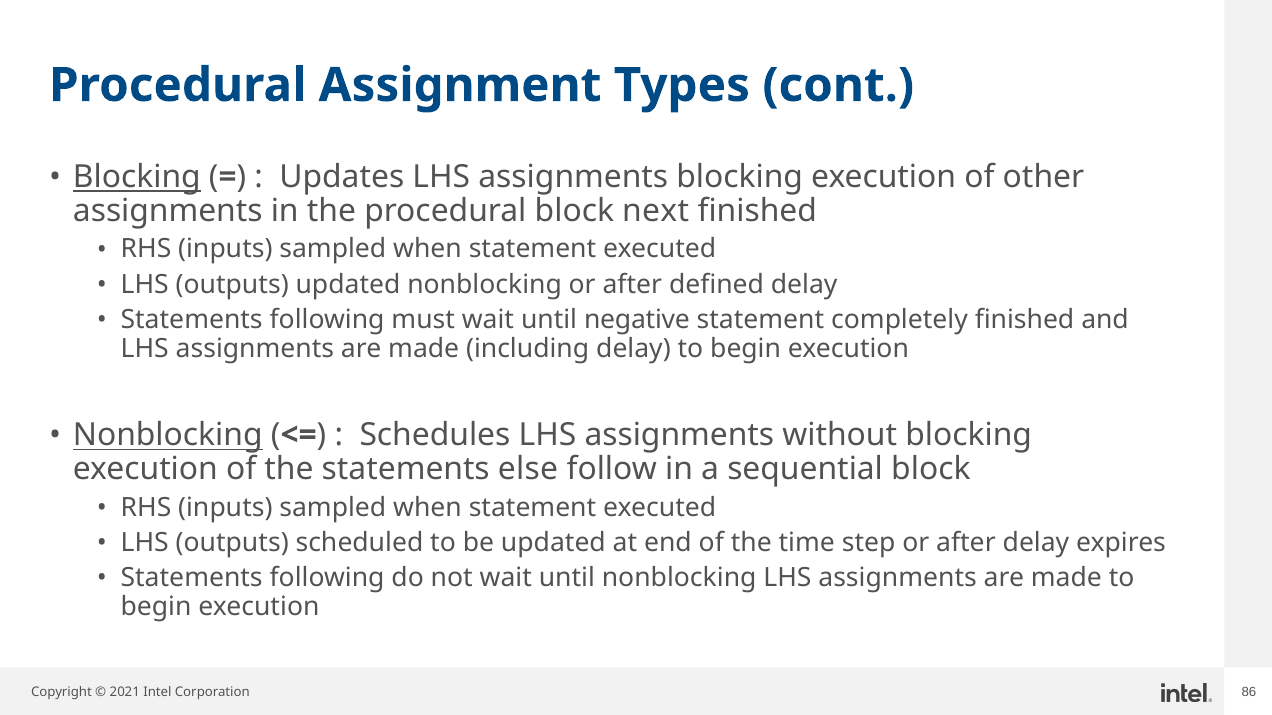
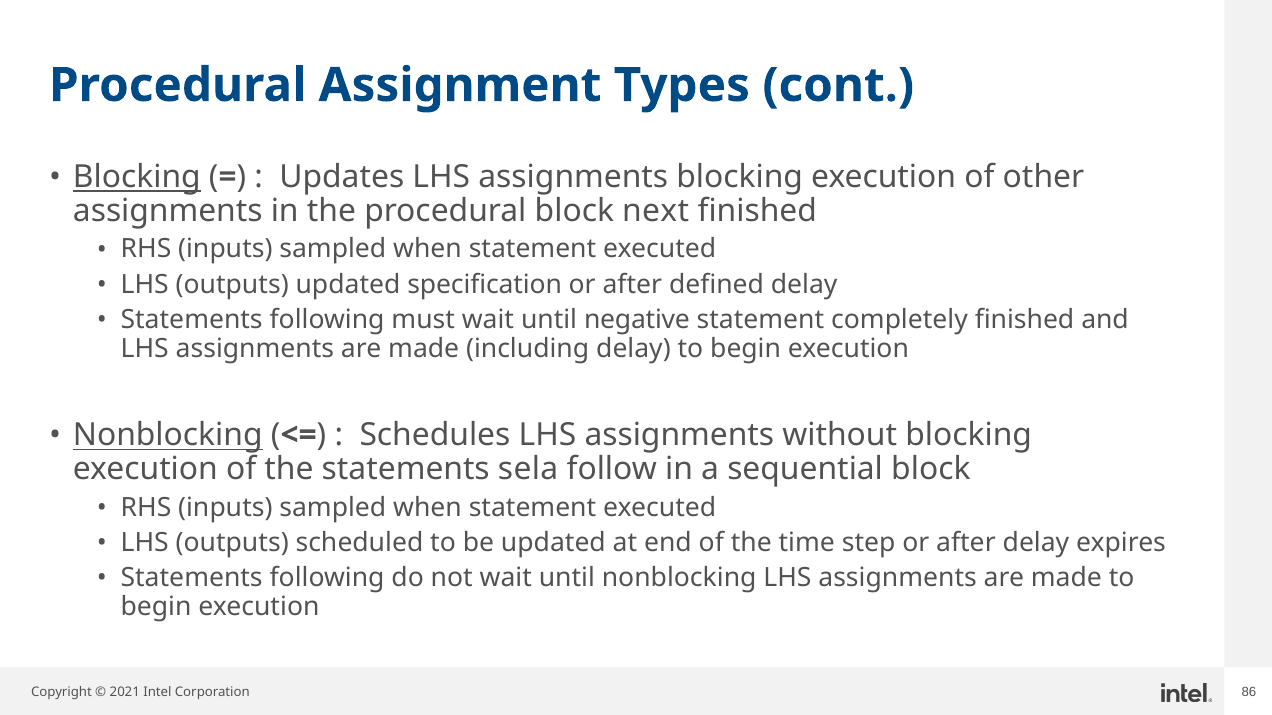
updated nonblocking: nonblocking -> specification (485, 285)
else: else -> sela (528, 469)
